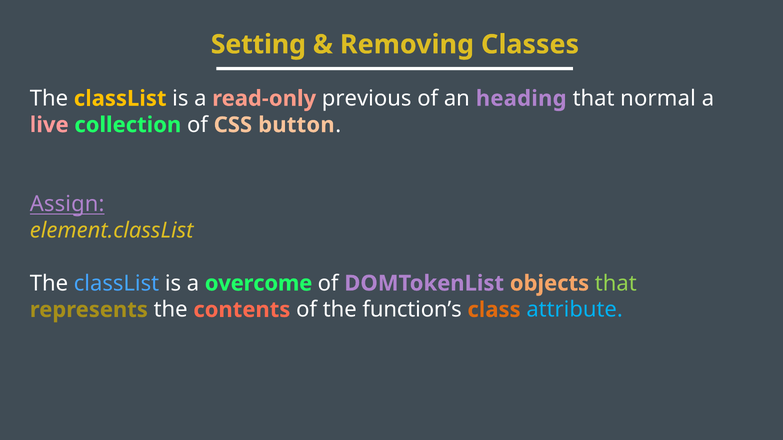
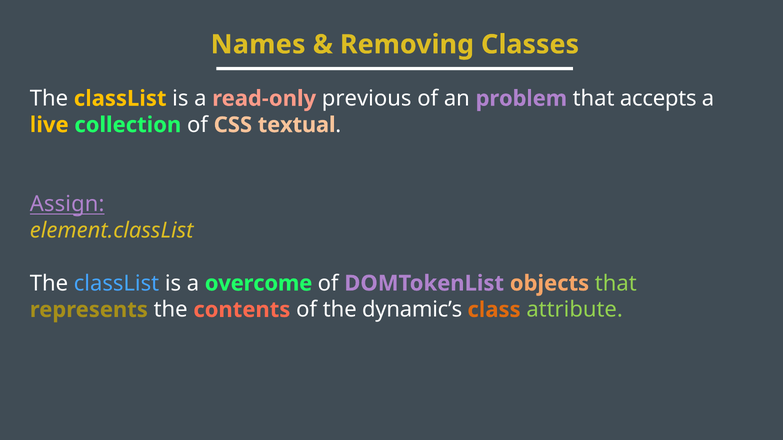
Setting: Setting -> Names (258, 45)
heading: heading -> problem (521, 99)
normal: normal -> accepts (658, 99)
live colour: pink -> yellow (49, 125)
button: button -> textual (297, 125)
function’s: function’s -> dynamic’s (412, 310)
attribute colour: light blue -> light green (575, 310)
